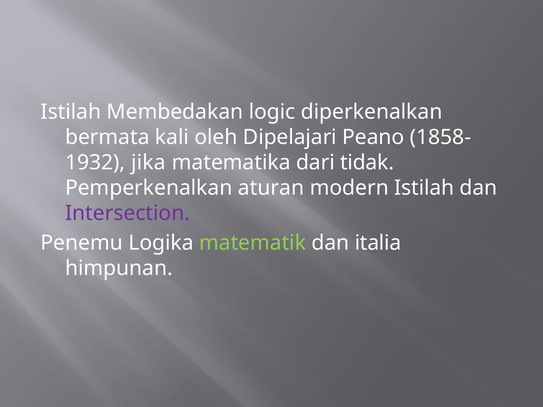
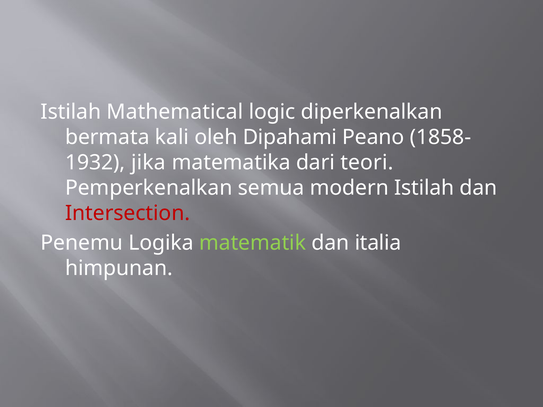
Membedakan: Membedakan -> Mathematical (175, 112)
Dipelajari: Dipelajari -> Dipahami (290, 137)
tidak: tidak -> teori (367, 163)
aturan: aturan -> semua (271, 188)
Intersection colour: purple -> red (128, 213)
